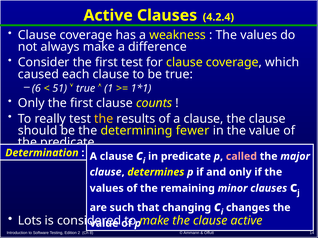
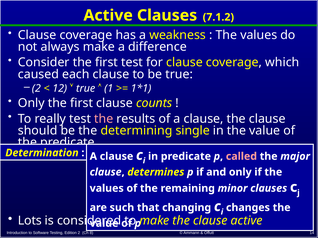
4.2.4: 4.2.4 -> 7.1.2 (218, 17)
6: 6 -> 2 (36, 89)
51: 51 -> 12 (60, 89)
the colour: yellow -> pink (104, 119)
fewer: fewer -> single (193, 131)
